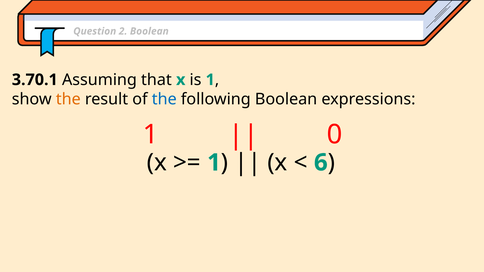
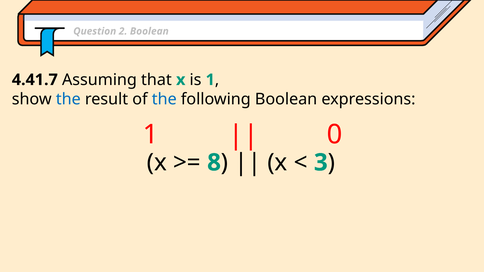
3.70.1: 3.70.1 -> 4.41.7 (35, 80)
the colour: orange -> blue (68, 99)
1: 1 -> 8 (214, 163)
6: 6 -> 3 (321, 163)
